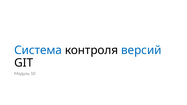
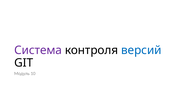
Система colour: blue -> purple (38, 50)
